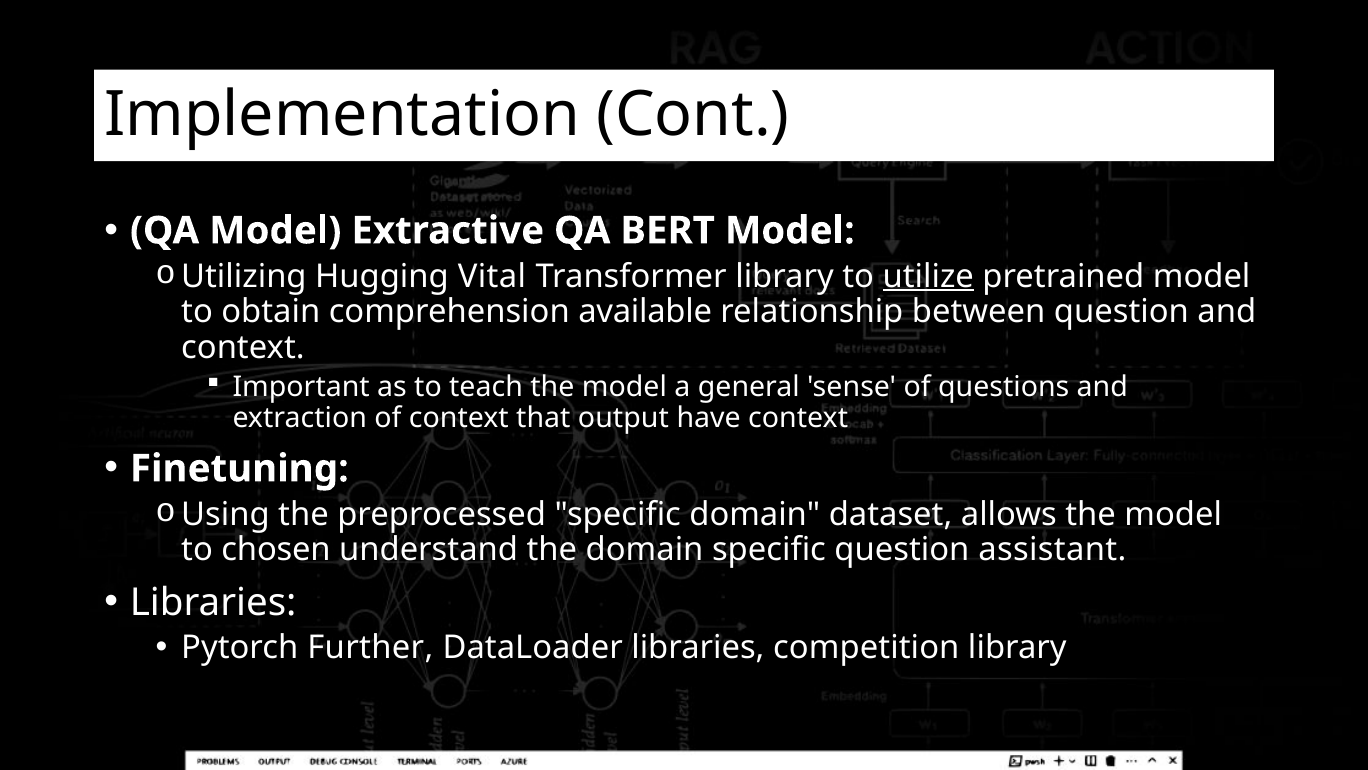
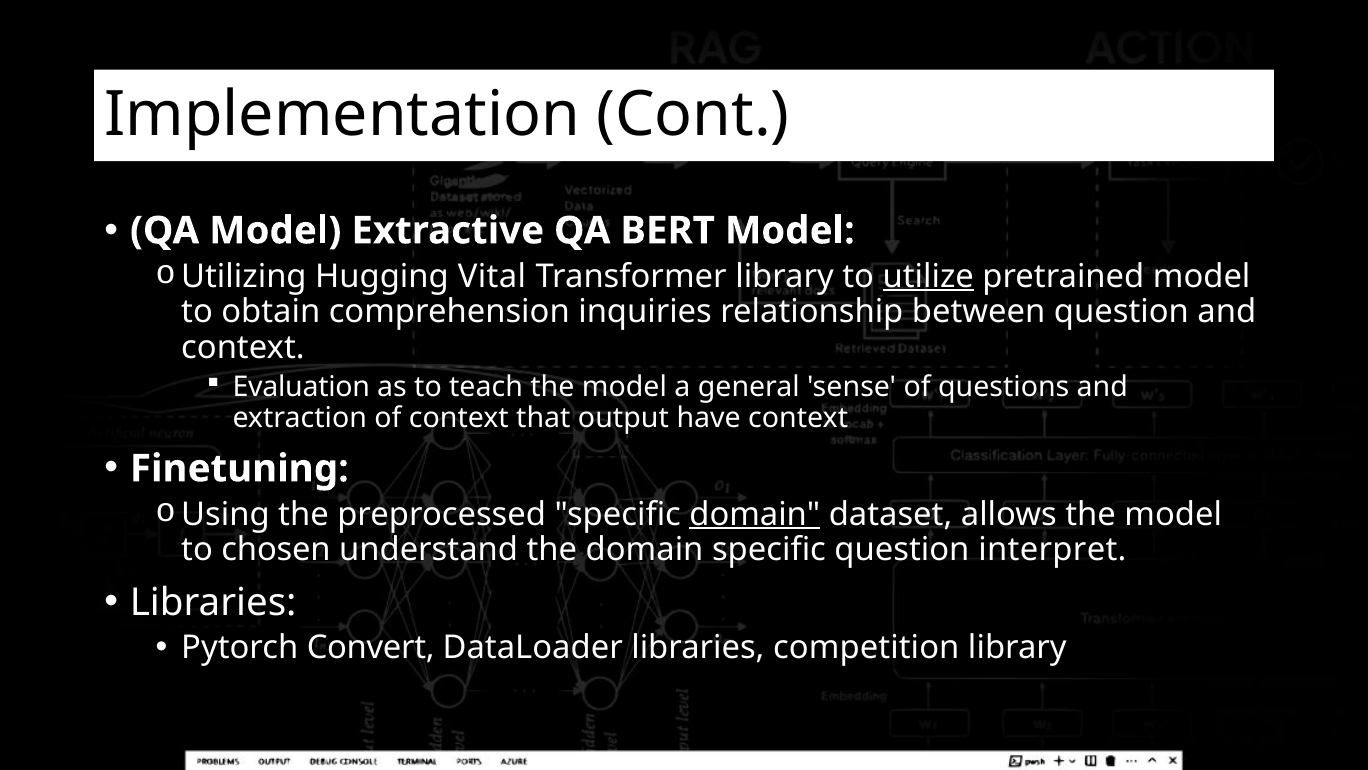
available: available -> inquiries (645, 312)
Important: Important -> Evaluation (301, 387)
domain underline: none -> present (755, 514)
assistant: assistant -> interpret (1052, 549)
Further: Further -> Convert (371, 648)
